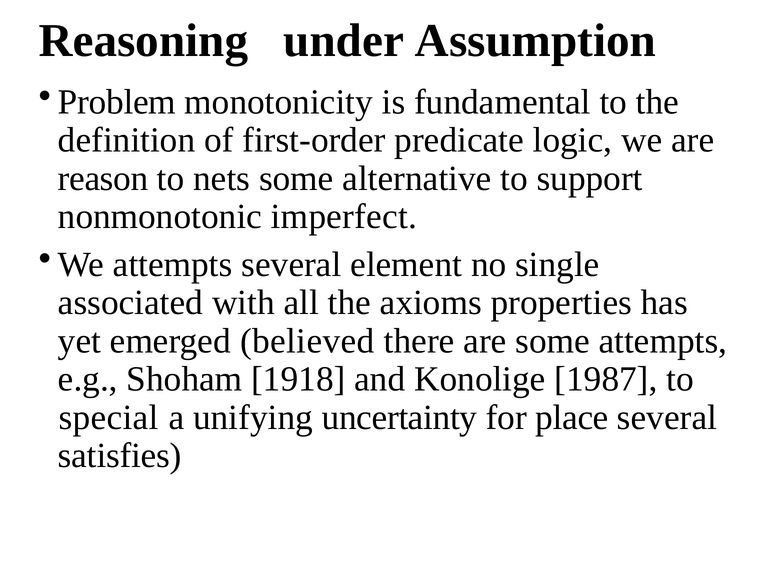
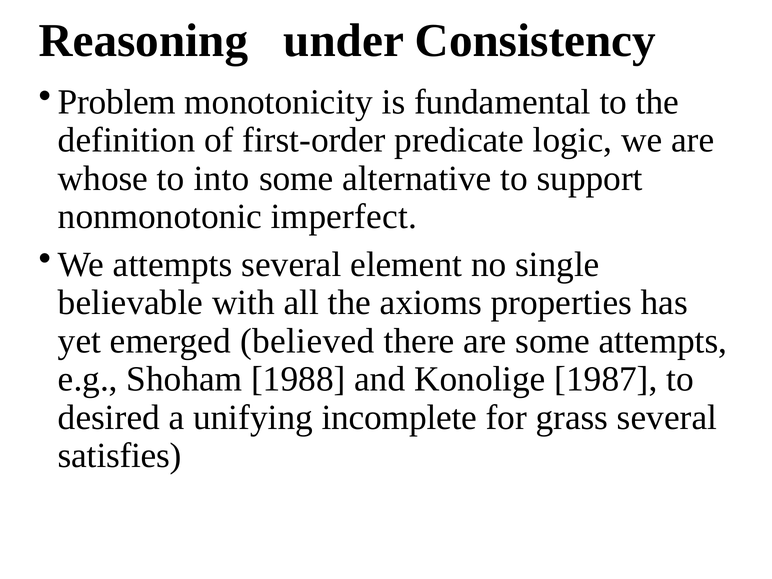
Assumption: Assumption -> Consistency (535, 41)
reason: reason -> whose (103, 178)
nets: nets -> into (222, 178)
associated: associated -> believable (131, 303)
1918: 1918 -> 1988 (298, 379)
special: special -> desired (109, 417)
uncertainty: uncertainty -> incomplete (399, 417)
place: place -> grass (572, 417)
